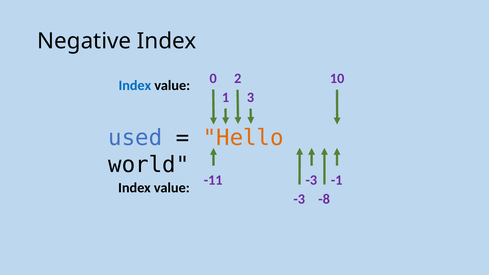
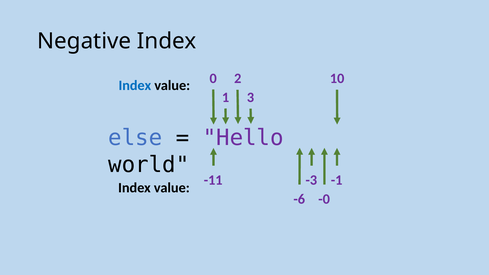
used: used -> else (135, 138)
Hello colour: orange -> purple (243, 138)
-3: -3 -> -6 (299, 199)
-8: -8 -> -0 (324, 199)
